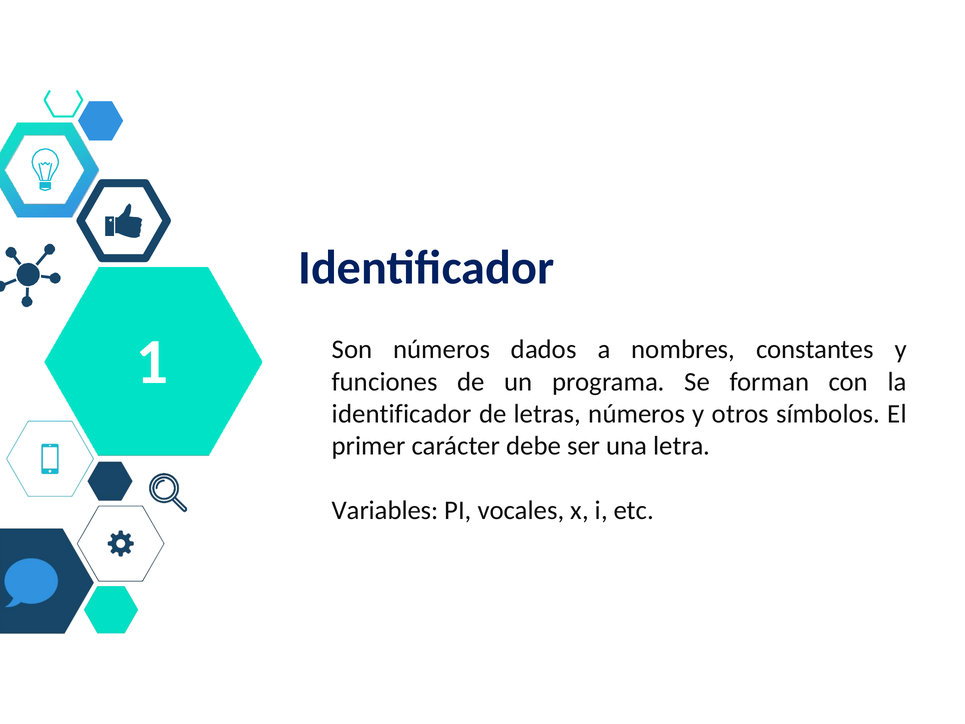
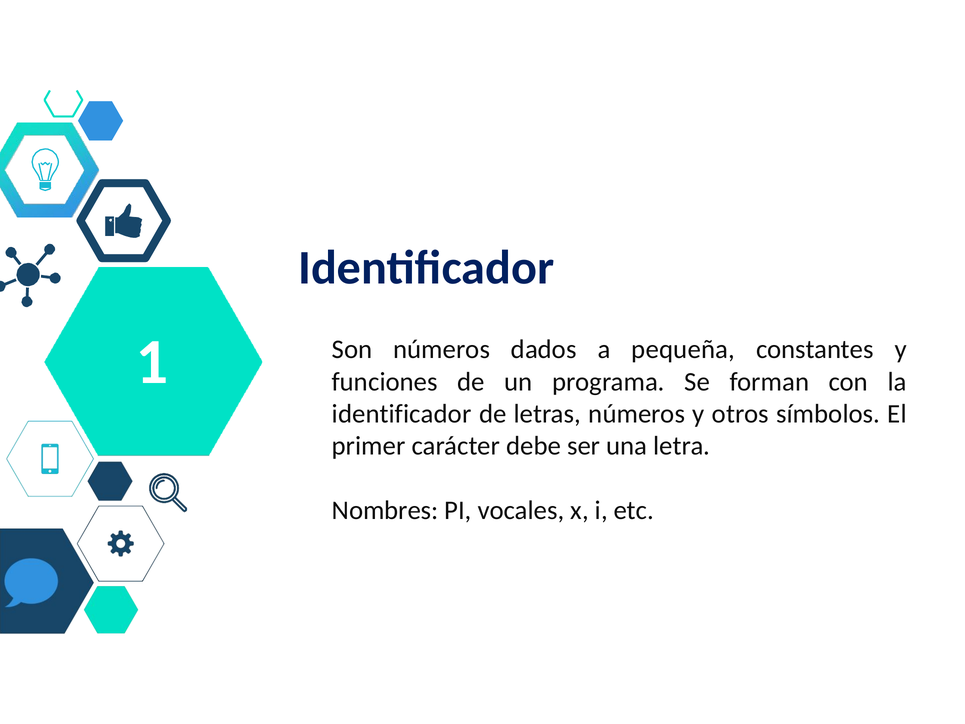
nombres: nombres -> pequeña (683, 349)
Variables: Variables -> Nombres (385, 510)
